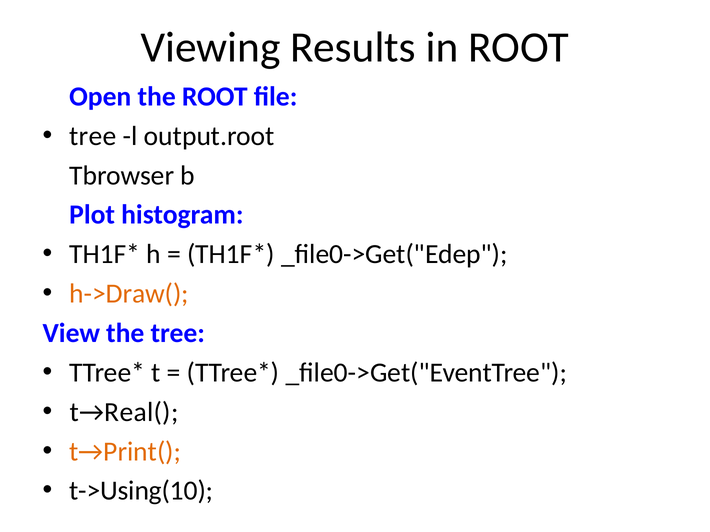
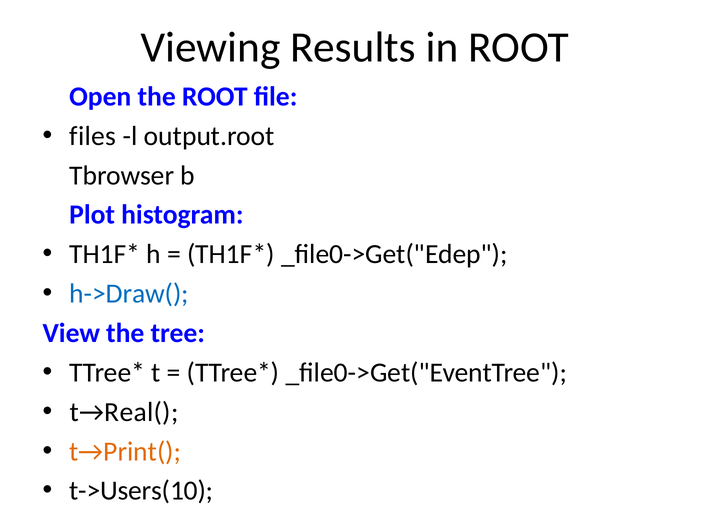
tree: tree -> files (93, 136)
h->Draw( colour: orange -> blue (129, 294)
t->Using(10: t->Using(10 -> t->Users(10 (141, 491)
